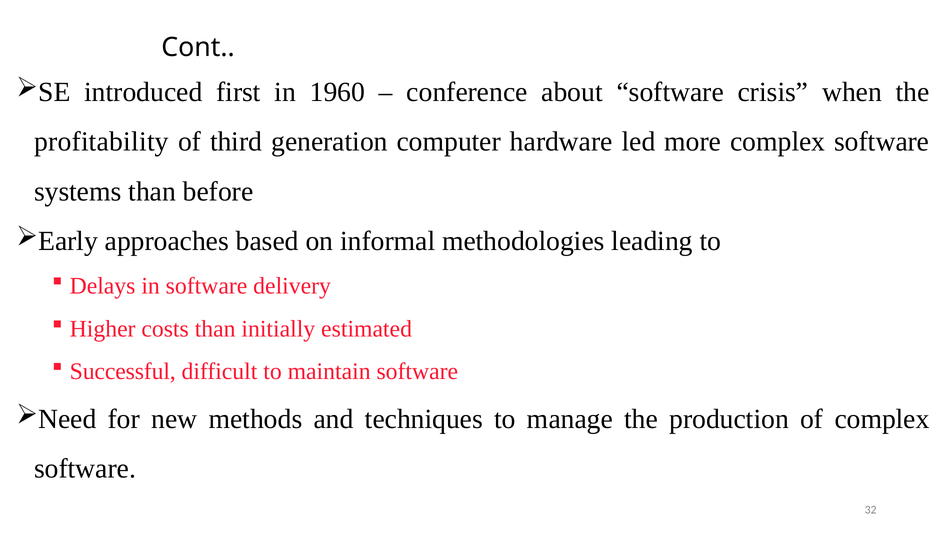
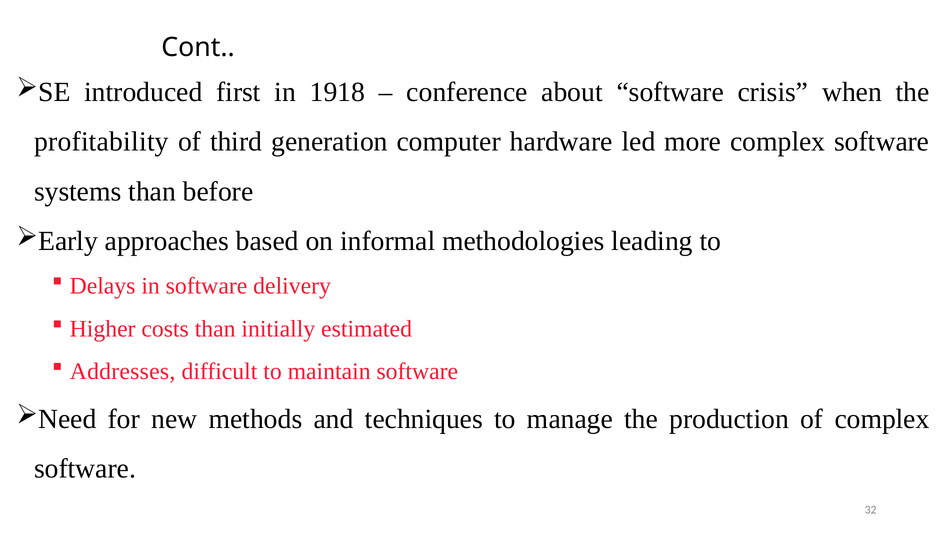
1960: 1960 -> 1918 (337, 92)
Successful: Successful -> Addresses (123, 371)
